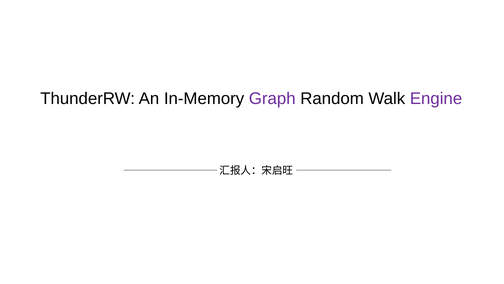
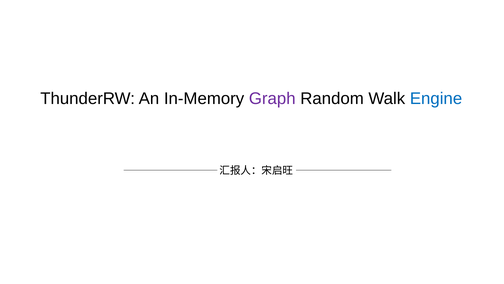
Engine colour: purple -> blue (436, 98)
